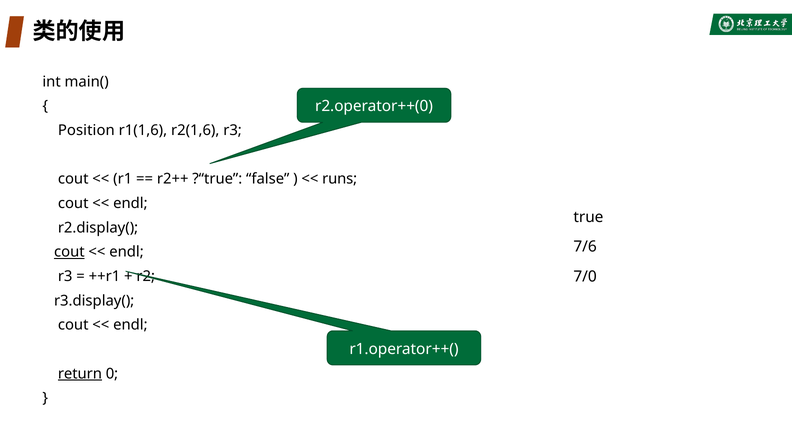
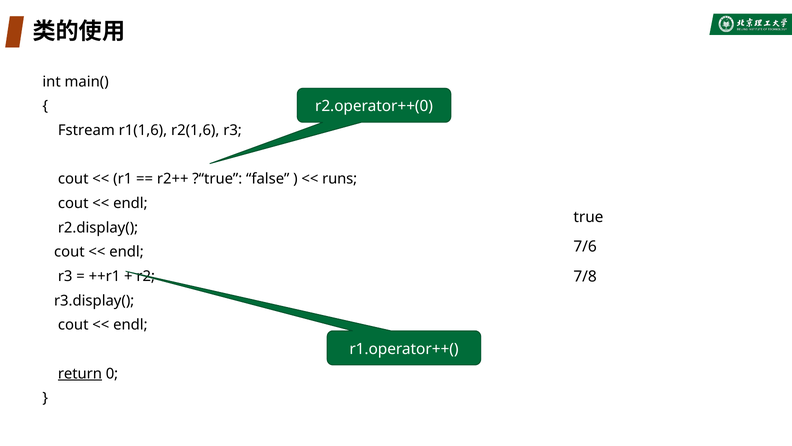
Position: Position -> Fstream (86, 130)
cout underline: present -> none (69, 252)
7/0: 7/0 -> 7/8 (585, 276)
